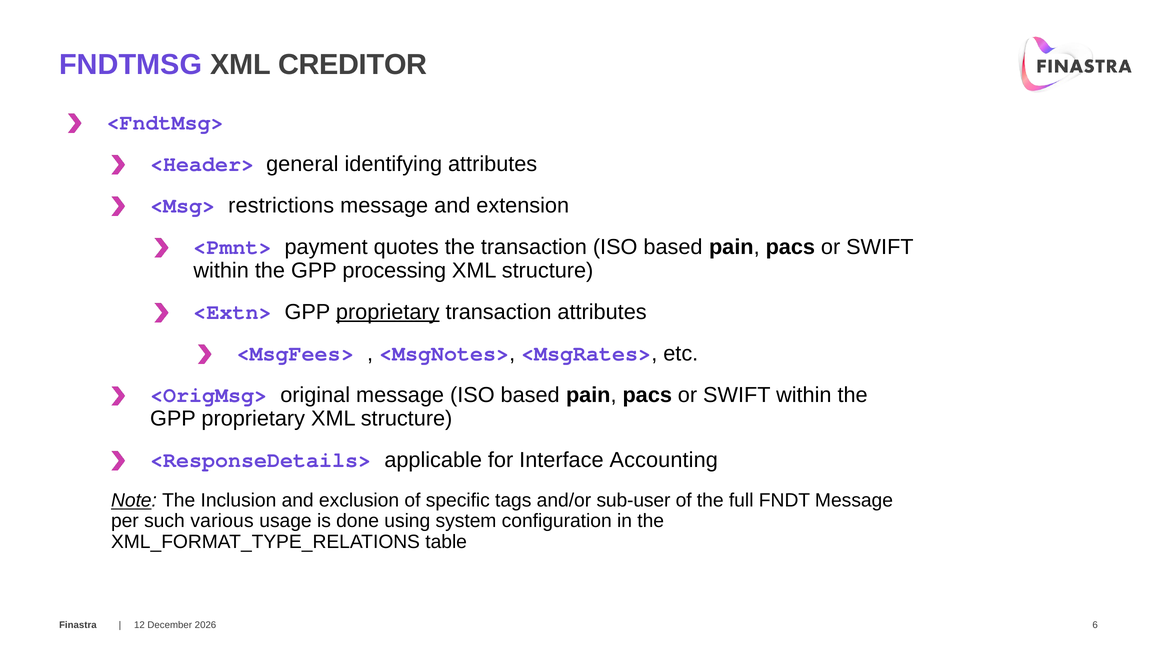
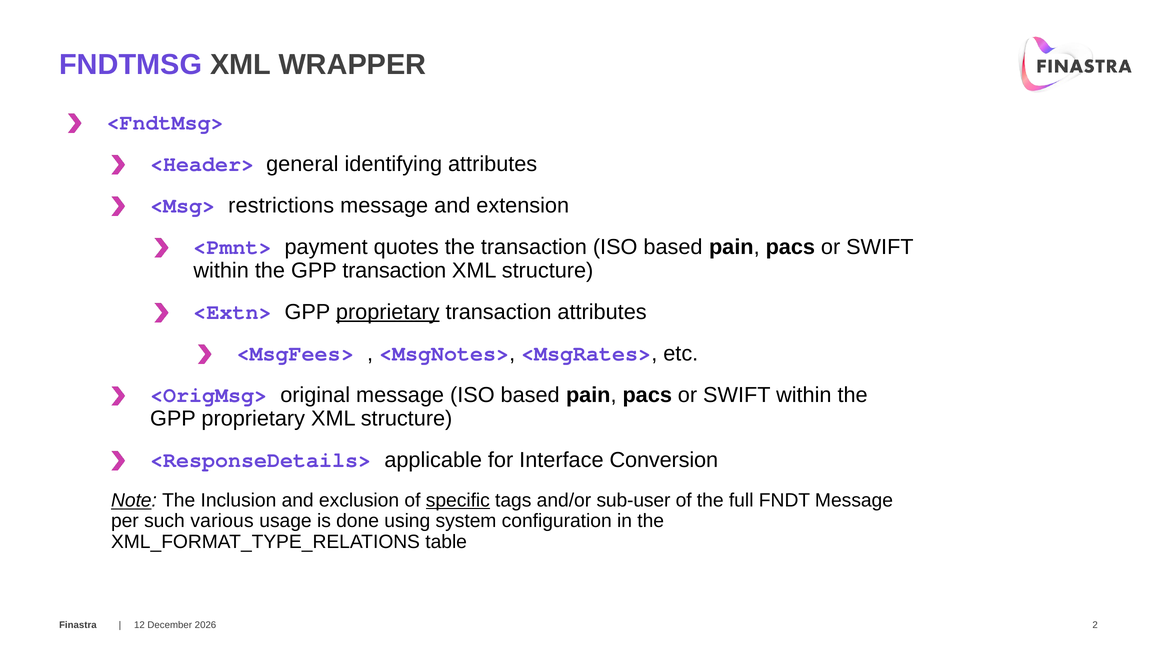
CREDITOR: CREDITOR -> WRAPPER (352, 65)
GPP processing: processing -> transaction (394, 270)
Accounting: Accounting -> Conversion (664, 460)
specific underline: none -> present (458, 500)
6: 6 -> 2 (1095, 625)
